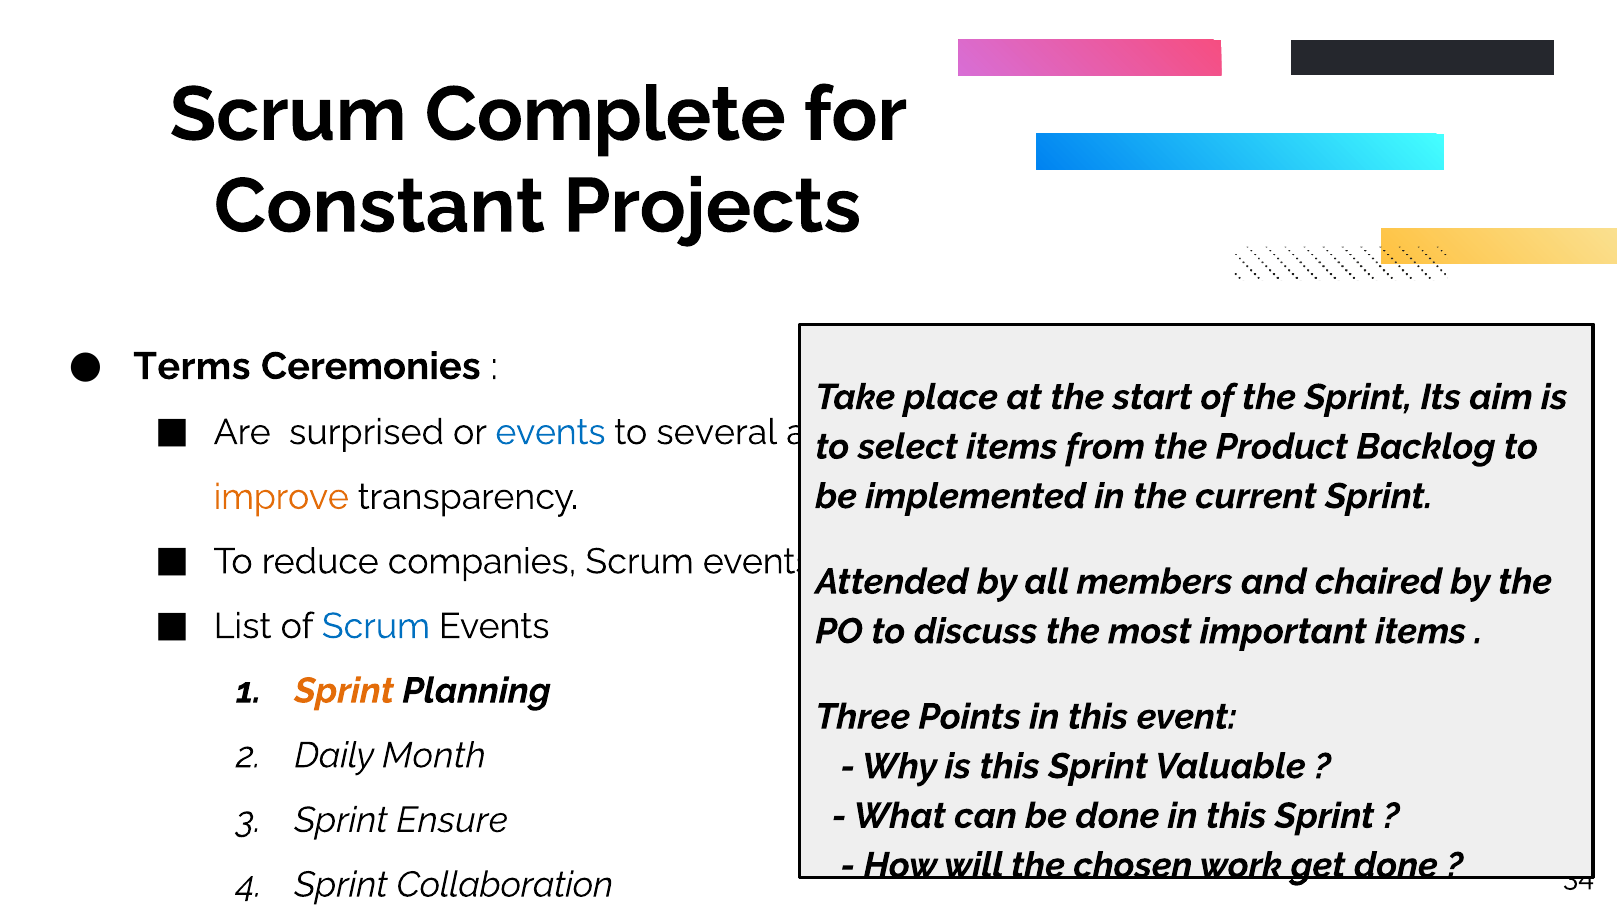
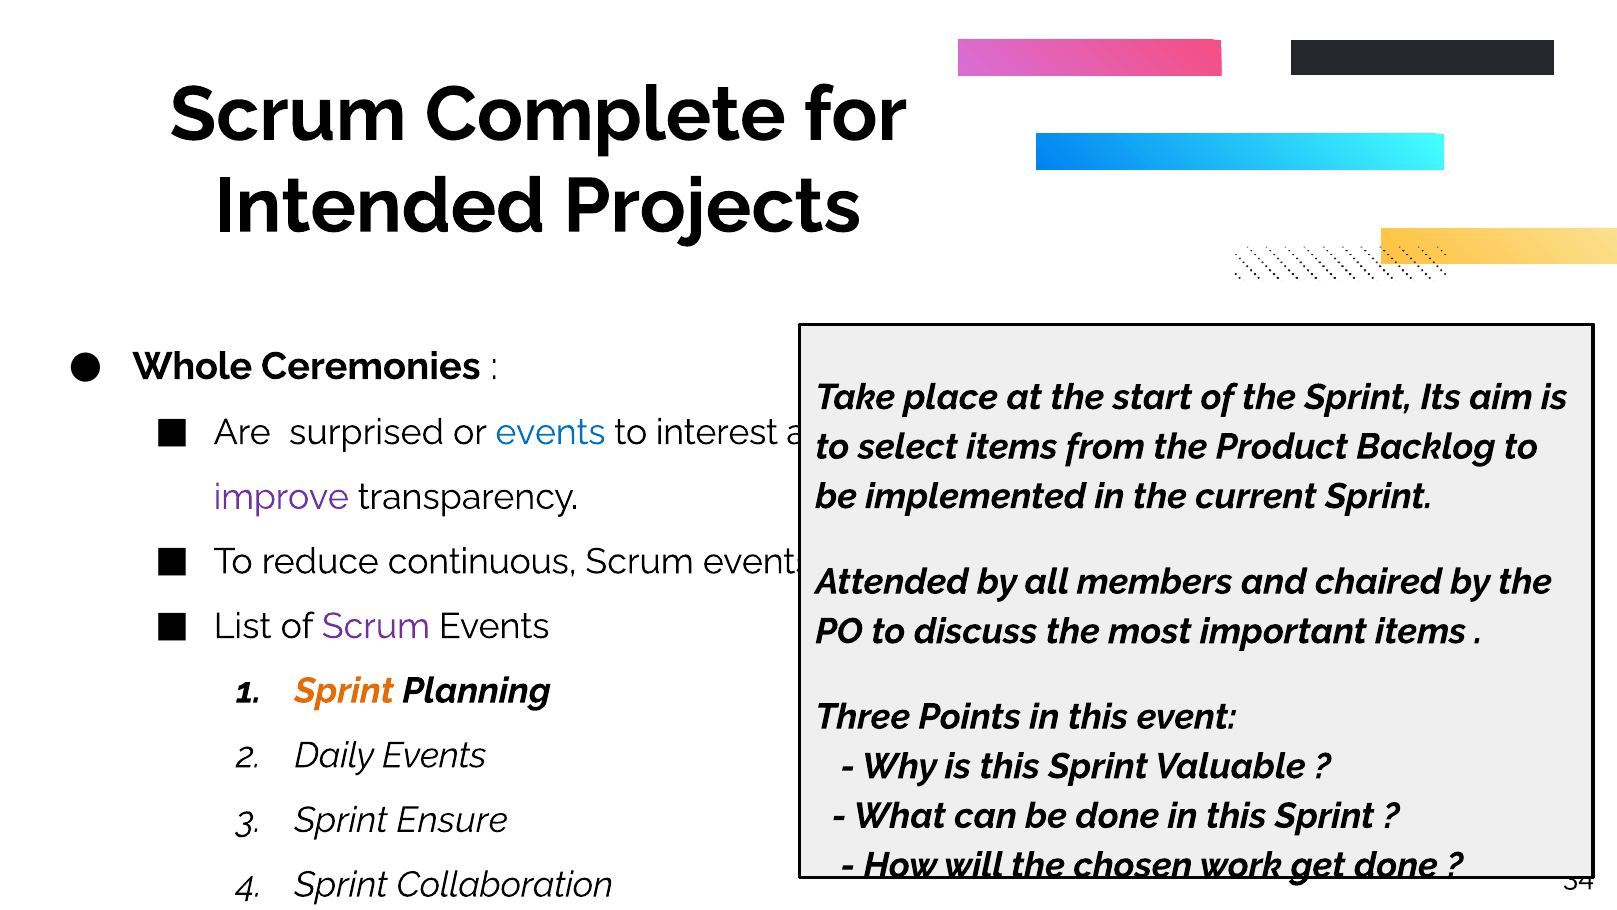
Constant: Constant -> Intended (380, 206)
Terms: Terms -> Whole (192, 366)
several: several -> interest (717, 432)
improve colour: orange -> purple (281, 497)
companies: companies -> continuous (482, 561)
Scrum colour: blue -> purple (376, 626)
Daily Month: Month -> Events (434, 755)
